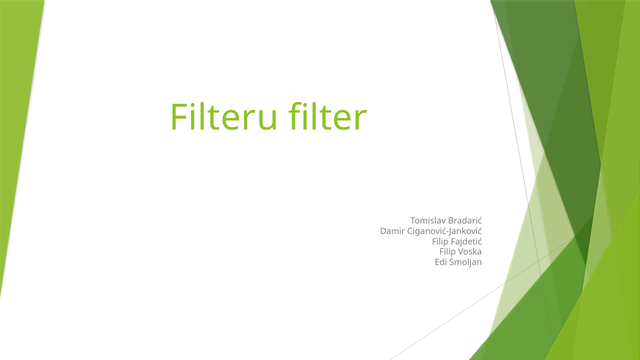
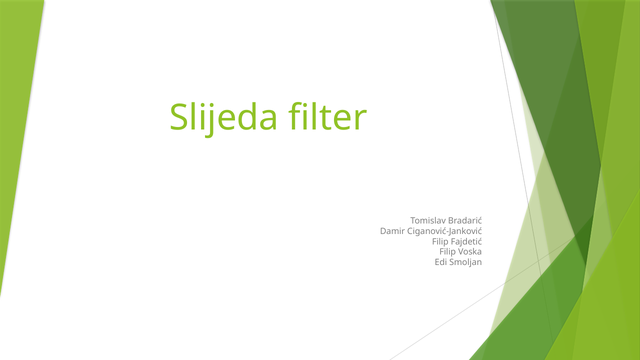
Filteru: Filteru -> Slijeda (224, 118)
